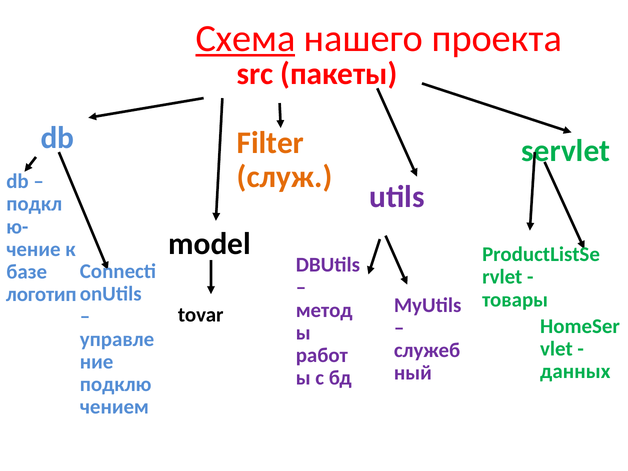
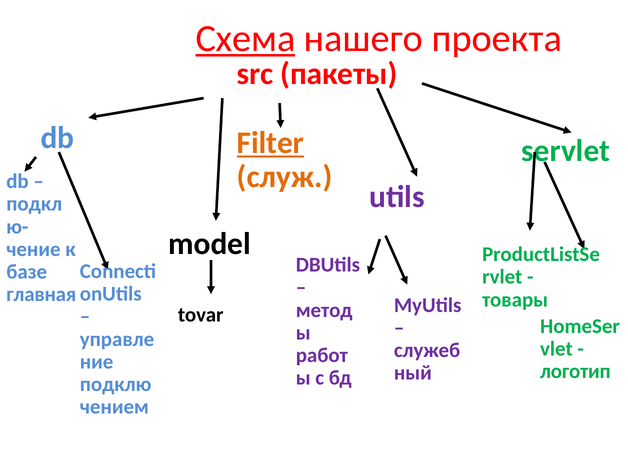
Filter underline: none -> present (270, 143)
логотип: логотип -> главная (41, 294)
данных: данных -> логотип (575, 372)
